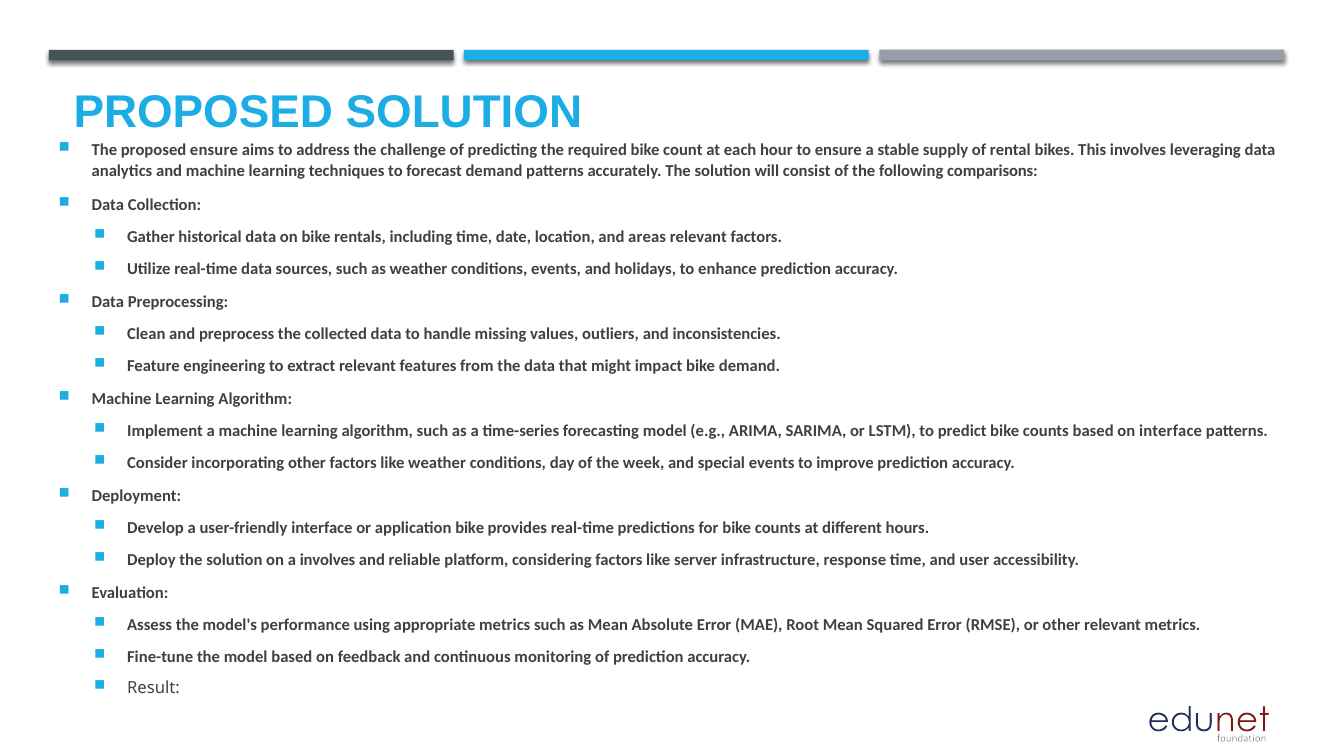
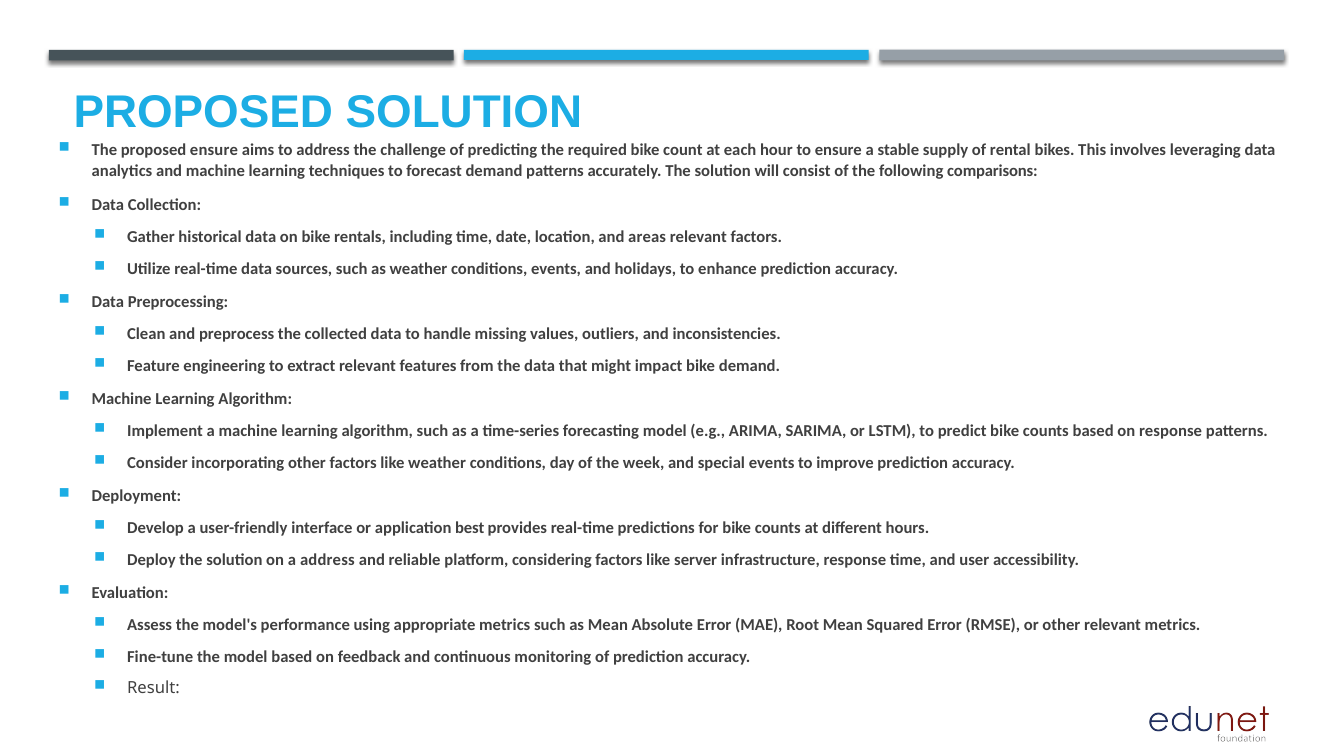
on interface: interface -> response (1171, 431)
application bike: bike -> best (470, 528)
a involves: involves -> address (327, 560)
